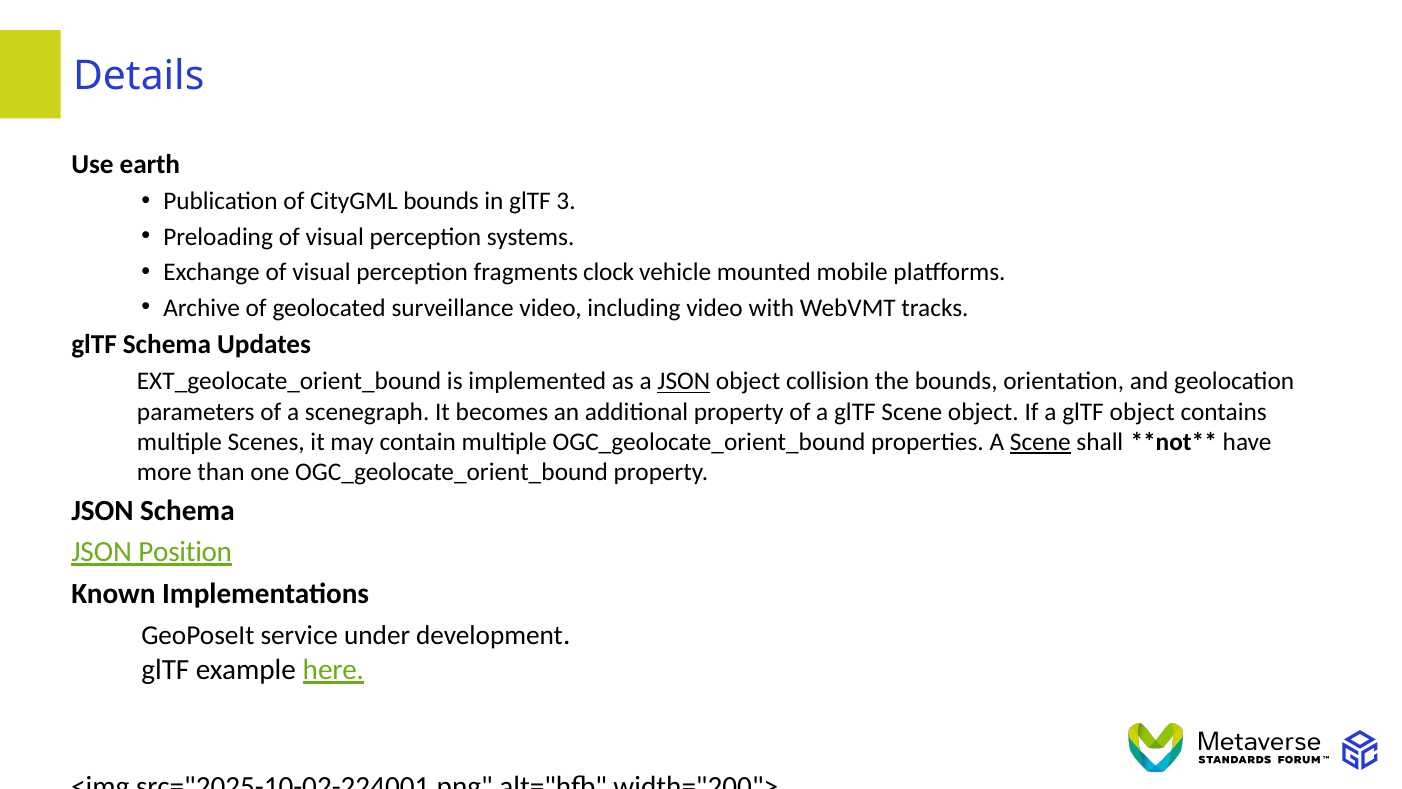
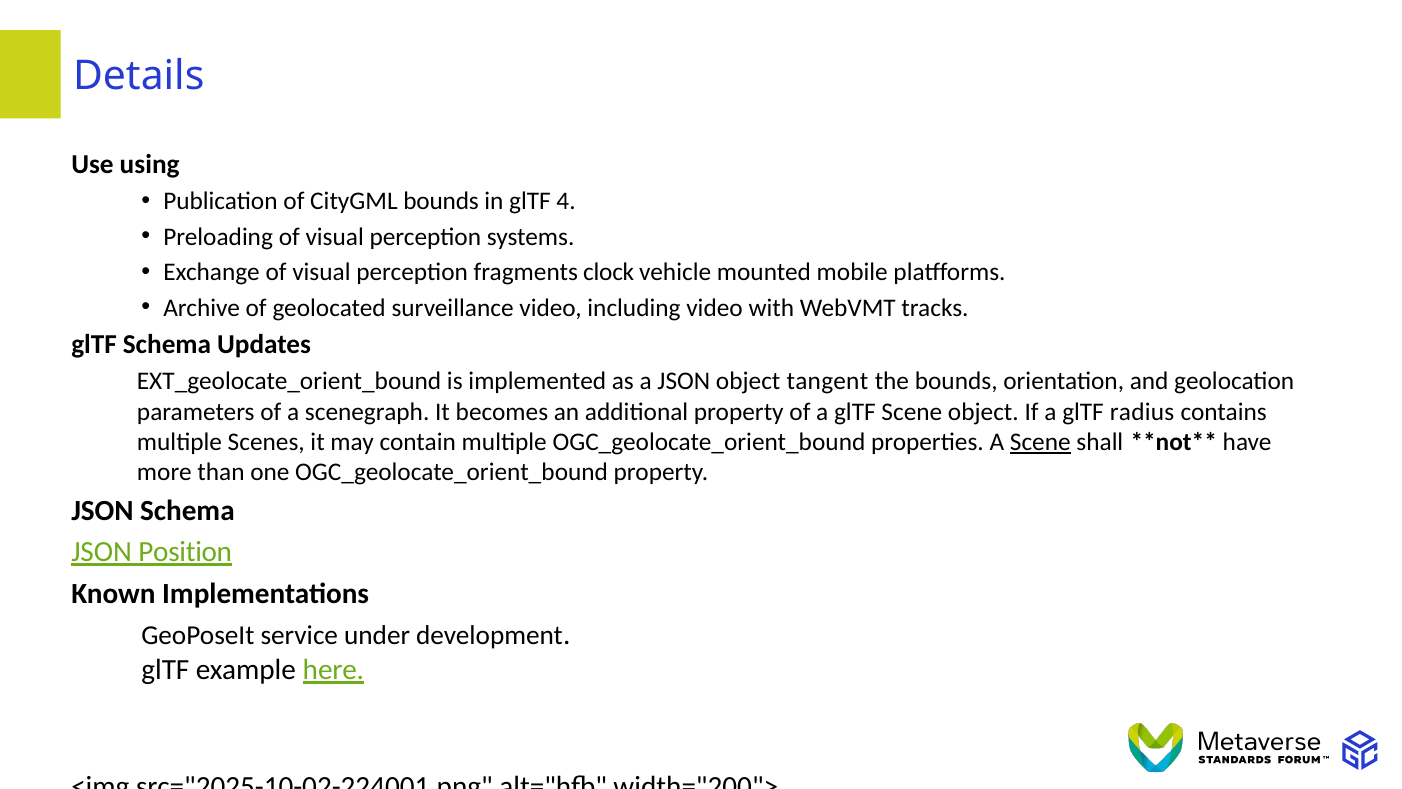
earth: earth -> using (150, 165)
3: 3 -> 4 (566, 201)
JSON underline: present -> none (684, 381)
collision: collision -> tangent (827, 381)
glTF object: object -> radius (1142, 412)
